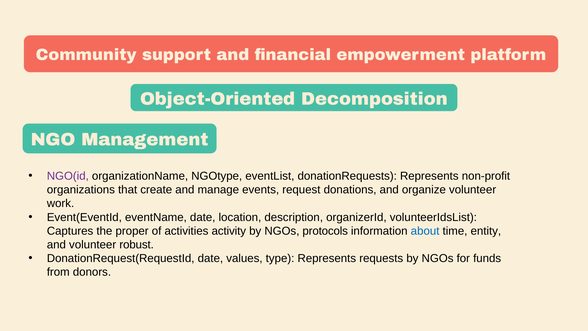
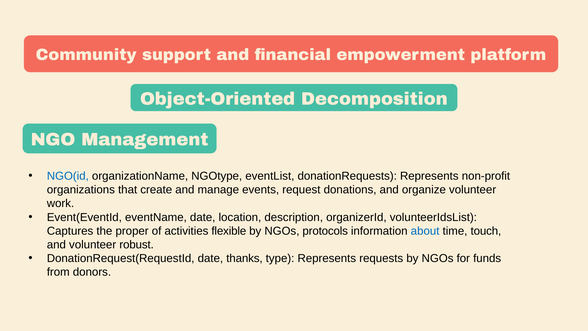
NGO(id colour: purple -> blue (68, 176)
activity: activity -> flexible (229, 231)
entity: entity -> touch (486, 231)
values: values -> thanks (244, 258)
